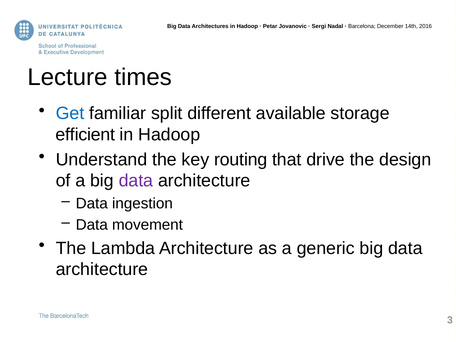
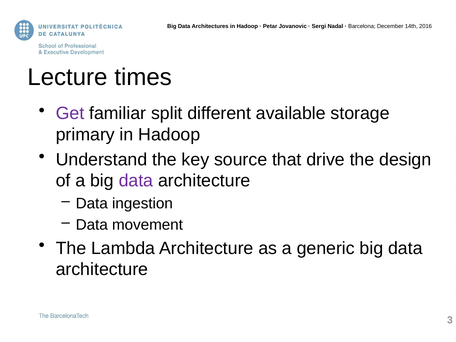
Get colour: blue -> purple (70, 113)
efficient: efficient -> primary (85, 135)
routing: routing -> source (241, 159)
